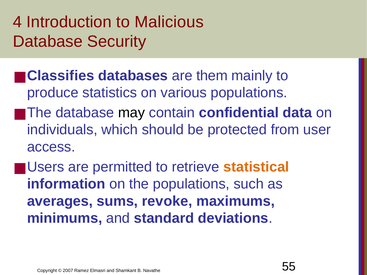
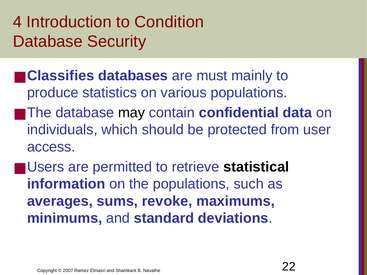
Malicious: Malicious -> Condition (169, 22)
them: them -> must (212, 76)
statistical colour: orange -> black (256, 167)
55: 55 -> 22 (289, 267)
